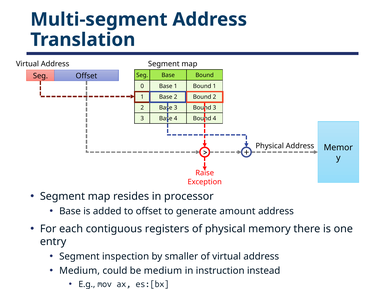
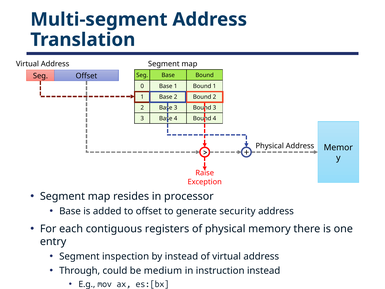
amount: amount -> security (237, 211)
by smaller: smaller -> instead (181, 256)
Medium: Medium -> Through (80, 270)
